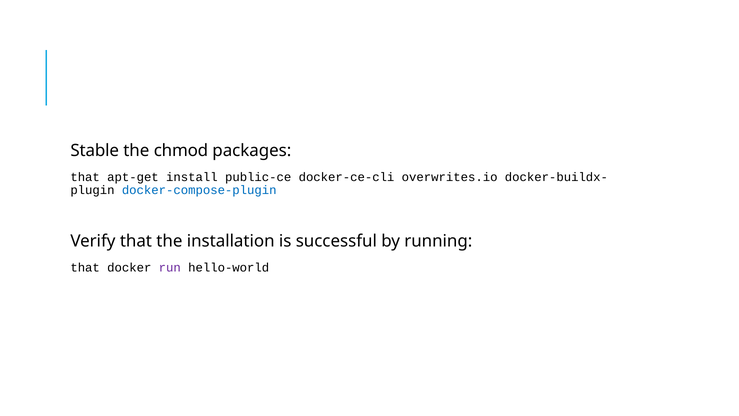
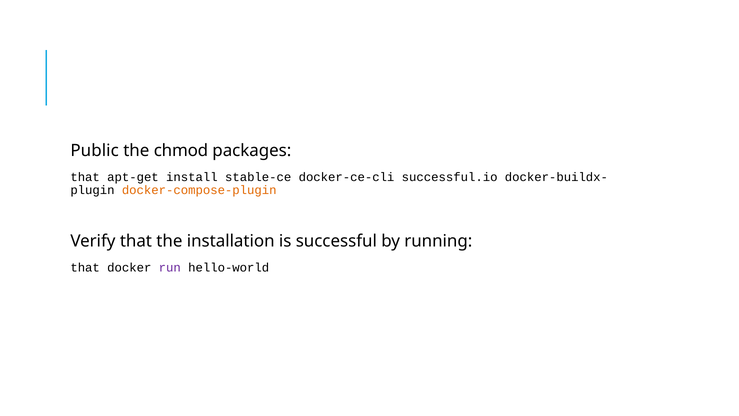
Stable: Stable -> Public (95, 150)
public-ce: public-ce -> stable-ce (258, 177)
overwrites.io: overwrites.io -> successful.io (450, 177)
docker-compose-plugin colour: blue -> orange (199, 190)
